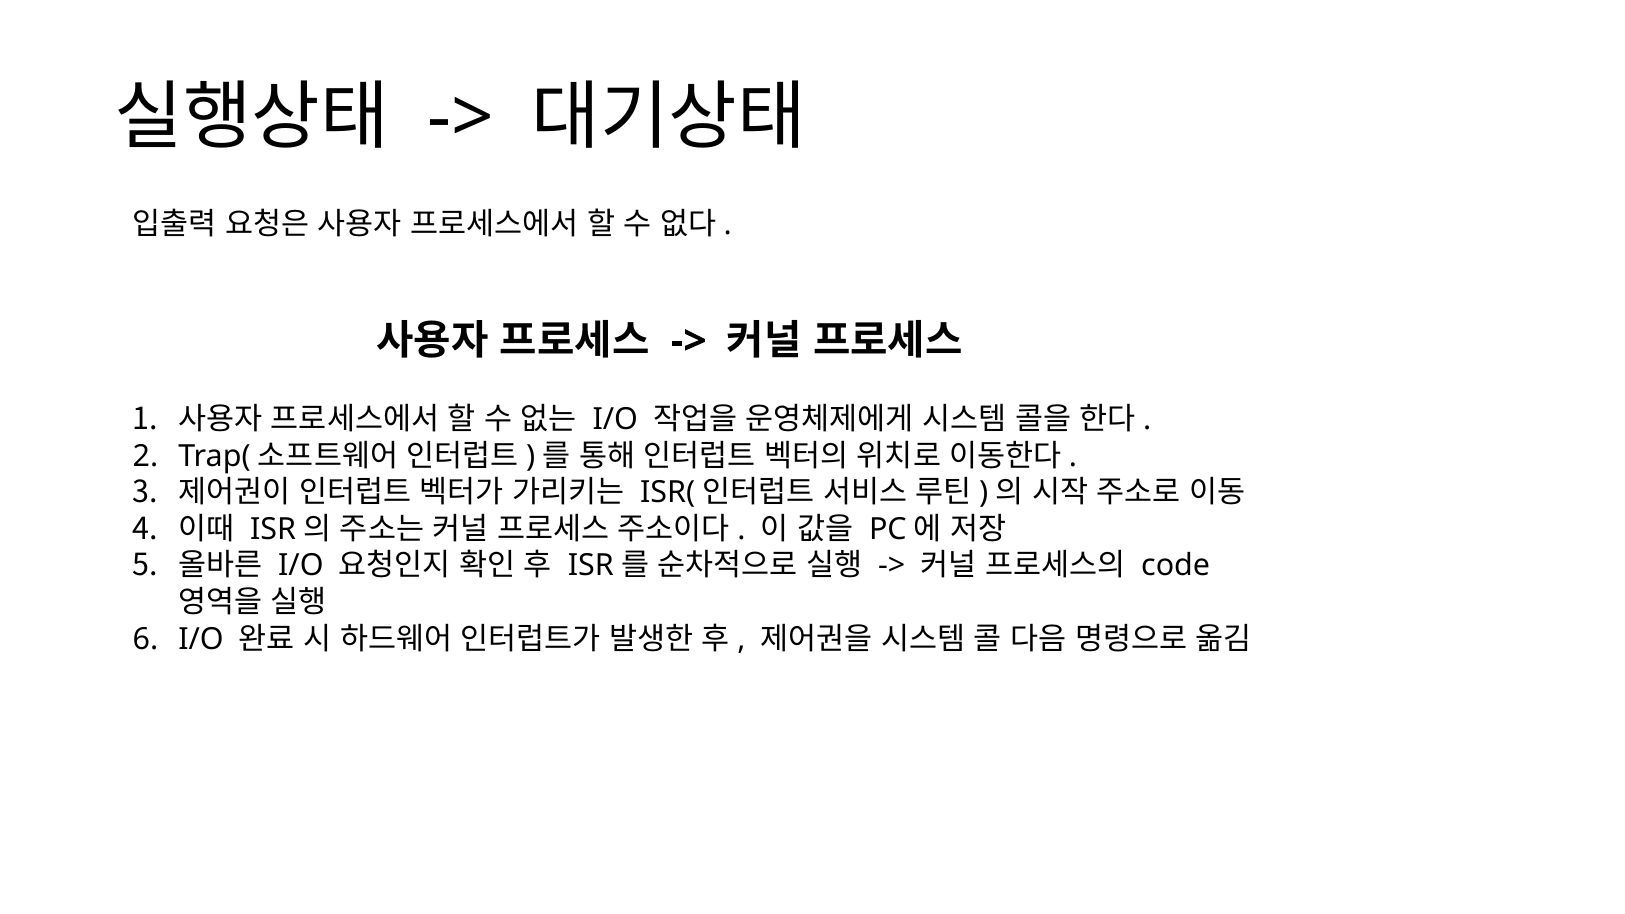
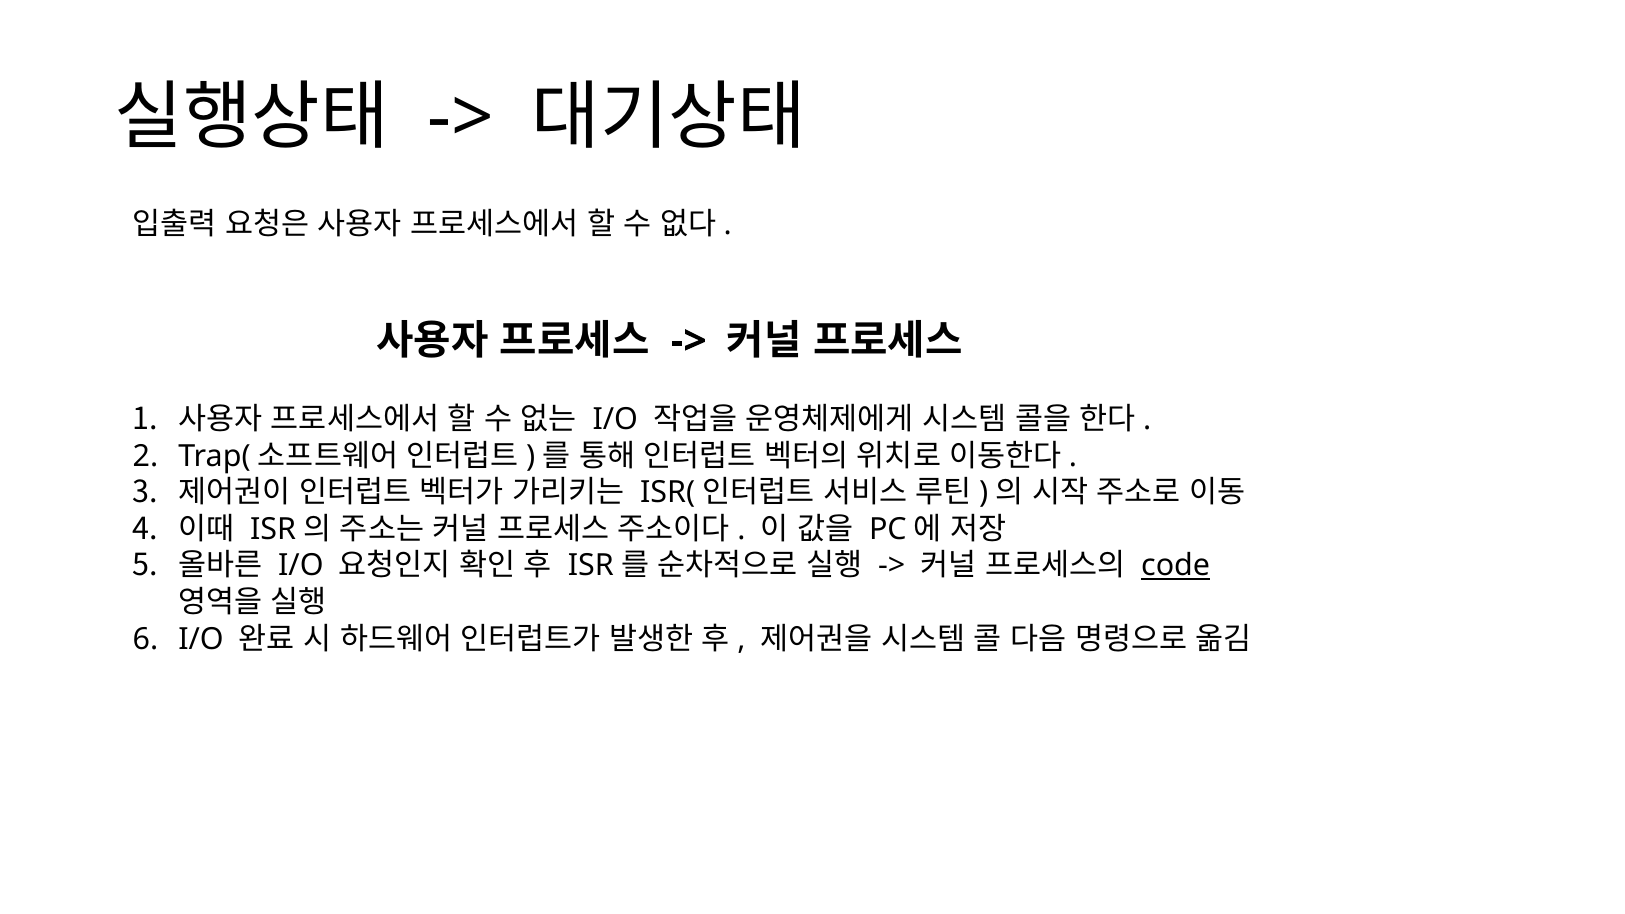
code underline: none -> present (1176, 566)
